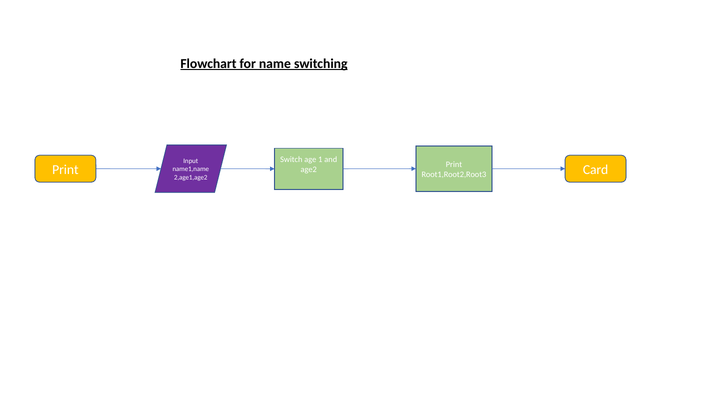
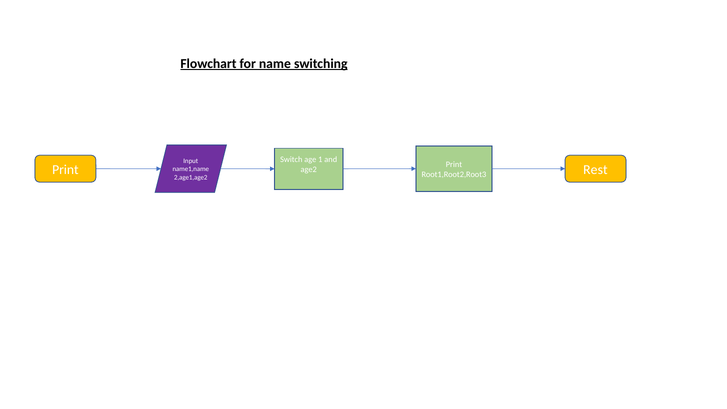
Card: Card -> Rest (595, 170)
